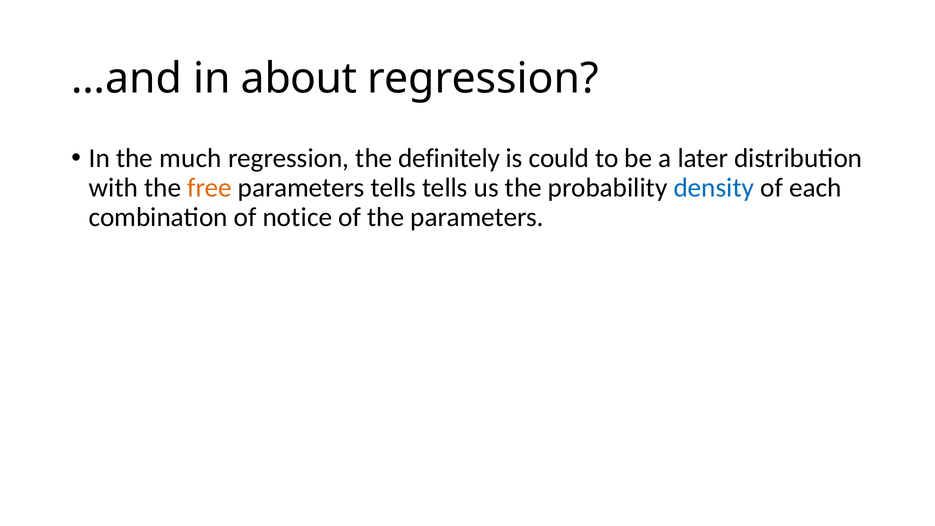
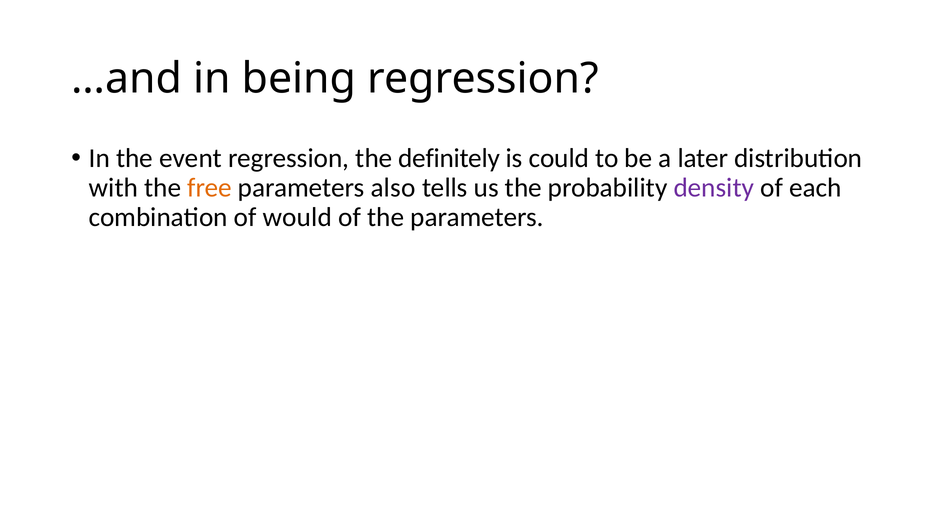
about: about -> being (299, 79)
much: much -> event (191, 158)
parameters tells: tells -> also (393, 188)
density colour: blue -> purple (714, 188)
notice: notice -> would (297, 217)
